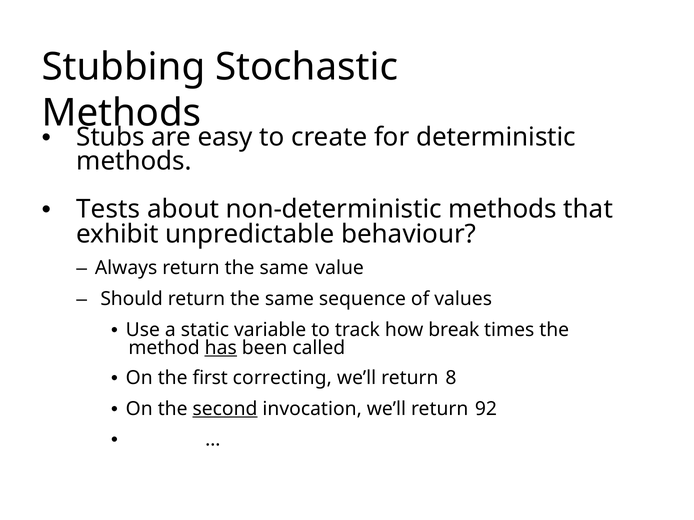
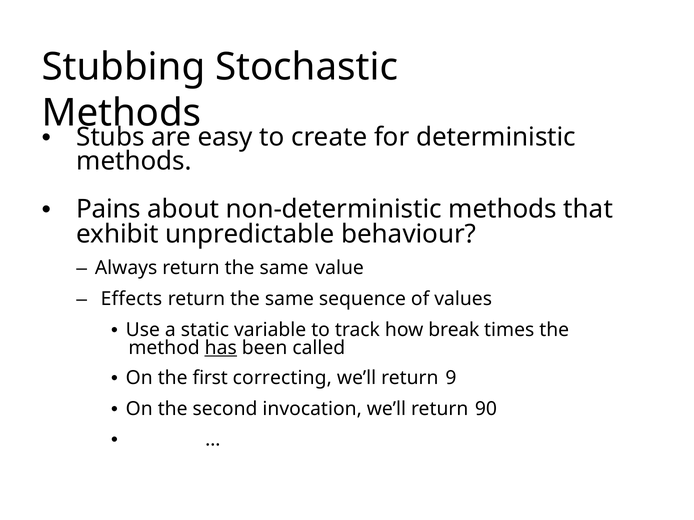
Tests: Tests -> Pains (109, 209)
Should: Should -> Effects (131, 299)
8: 8 -> 9 (451, 378)
second underline: present -> none (225, 409)
92: 92 -> 90 (486, 409)
